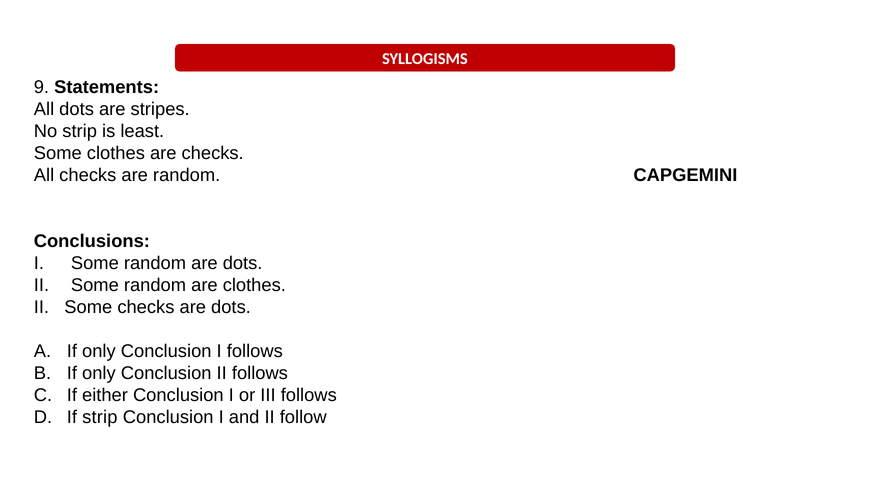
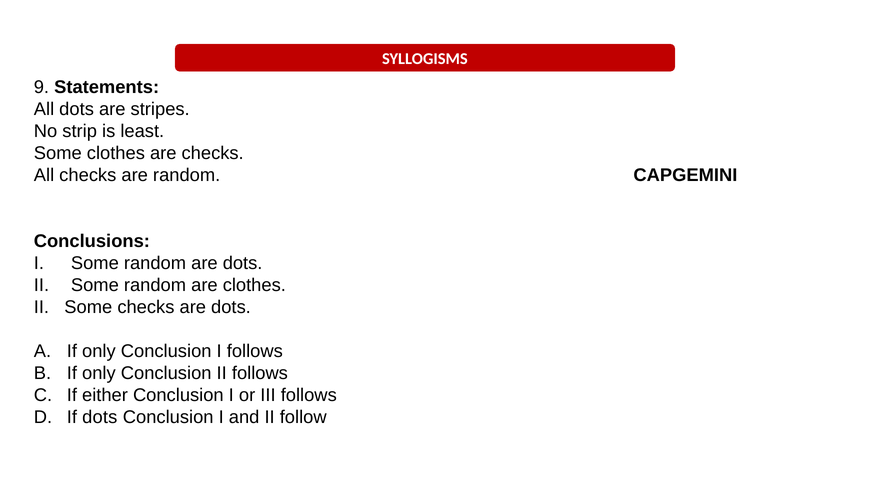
If strip: strip -> dots (100, 417)
